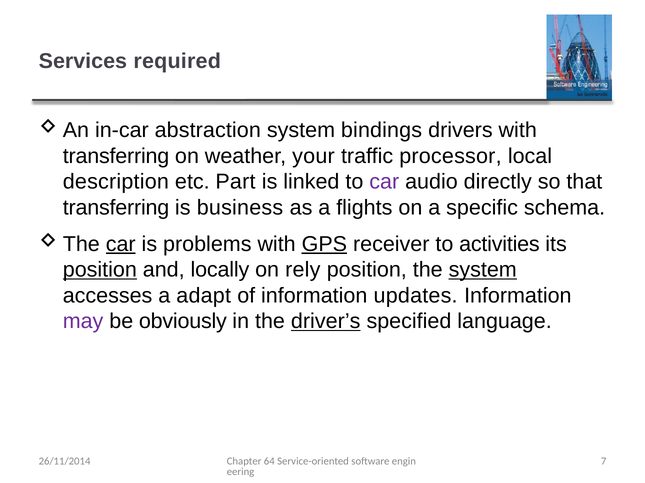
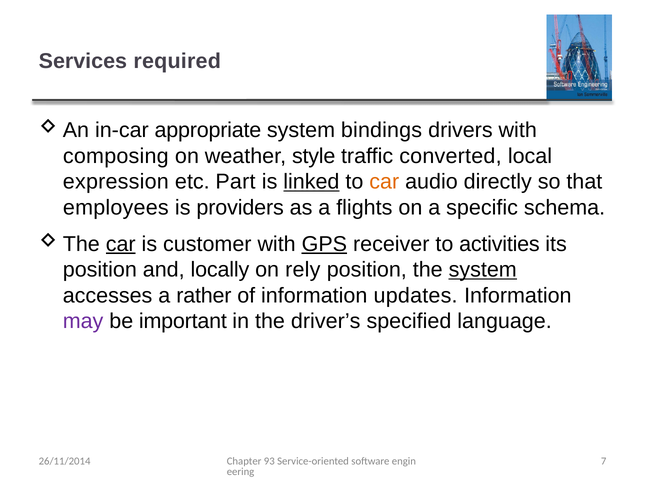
abstraction: abstraction -> appropriate (208, 130)
transferring: transferring -> composing (116, 156)
your: your -> style (314, 156)
processor: processor -> converted (450, 156)
description: description -> expression (116, 182)
linked underline: none -> present (311, 182)
car colour: purple -> orange (384, 182)
transferring: transferring -> employees (116, 208)
business: business -> providers (240, 208)
problems: problems -> customer (207, 244)
position underline: present -> none (100, 270)
adapt: adapt -> rather (204, 296)
obviously: obviously -> important (183, 322)
driver’s underline: present -> none (326, 322)
64: 64 -> 93 (269, 462)
